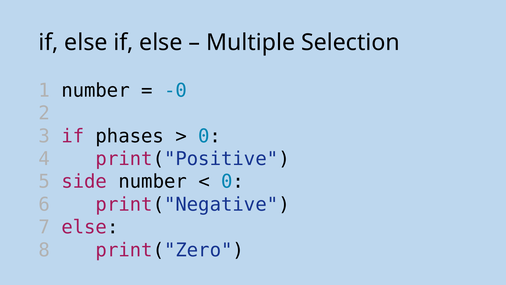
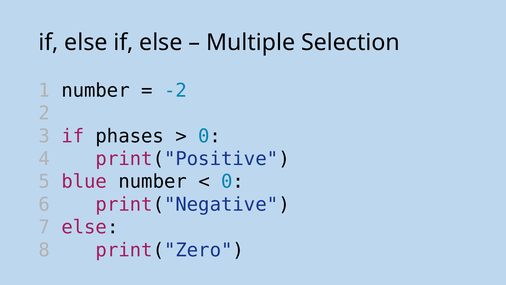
-0: -0 -> -2 (176, 90)
side: side -> blue (84, 181)
